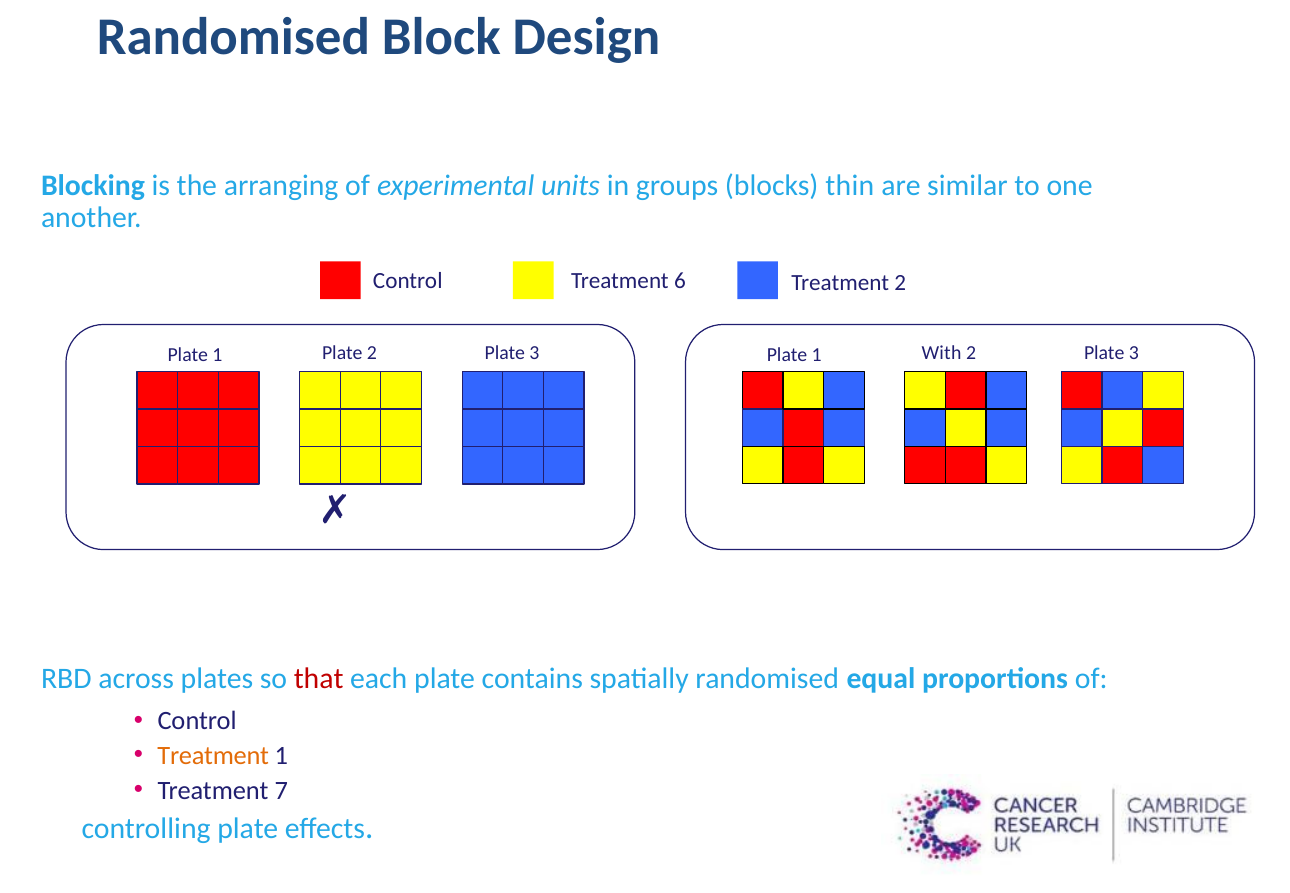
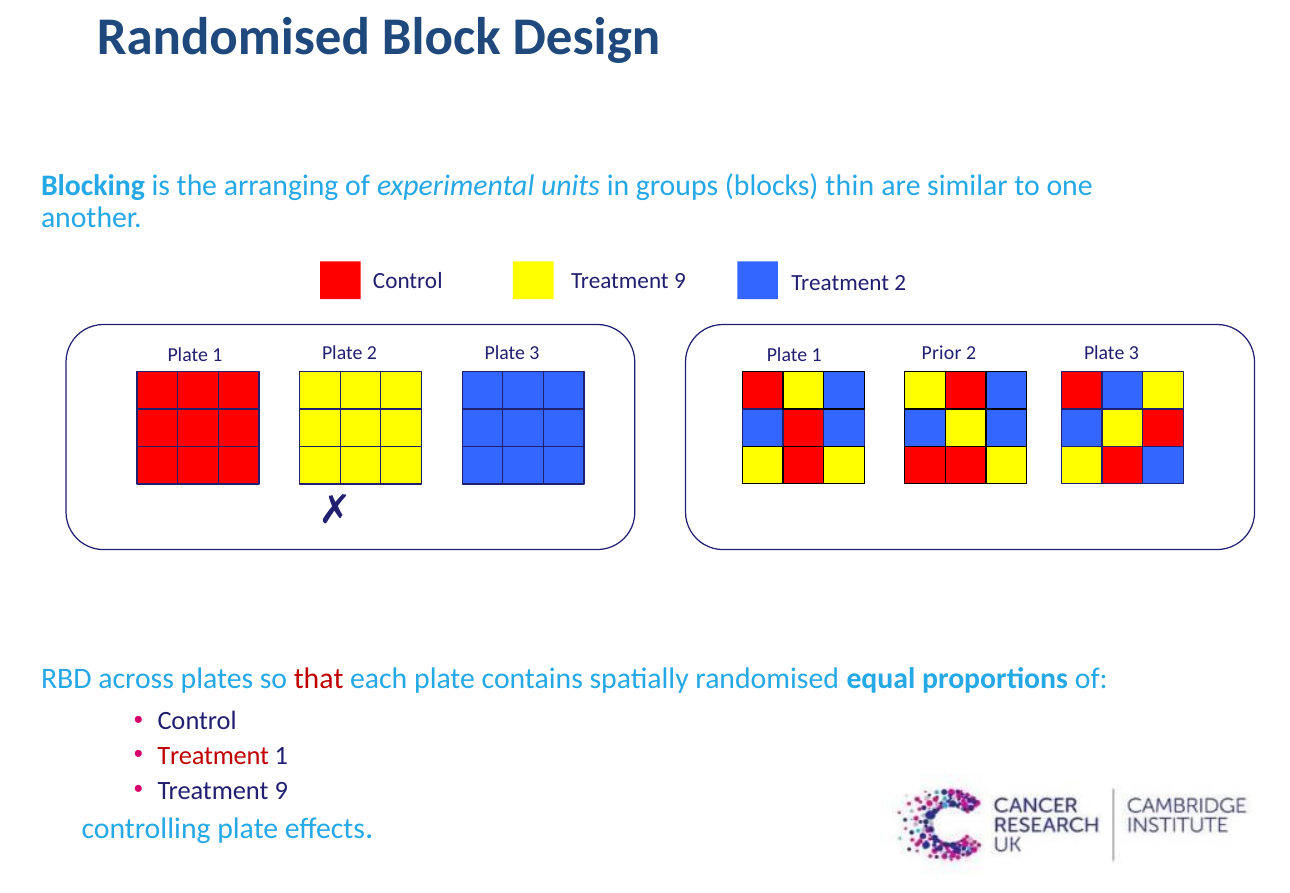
Control Treatment 6: 6 -> 9 (680, 280)
With: With -> Prior (942, 353)
Treatment colour: orange -> red (213, 756)
7: 7 -> 9 (281, 790)
